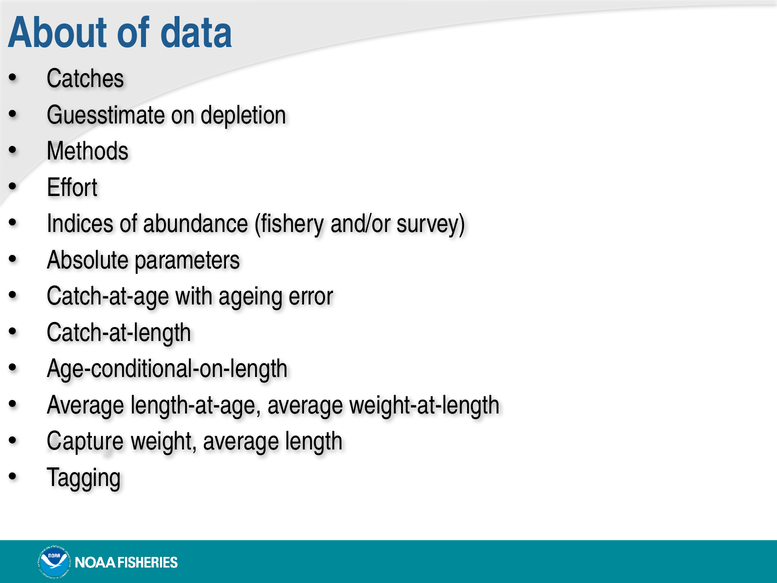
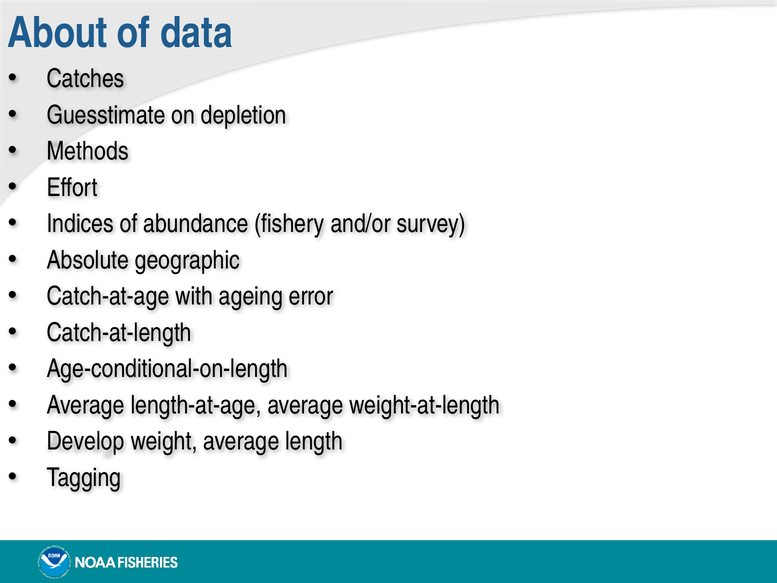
parameters: parameters -> geographic (187, 260)
Capture: Capture -> Develop (86, 441)
